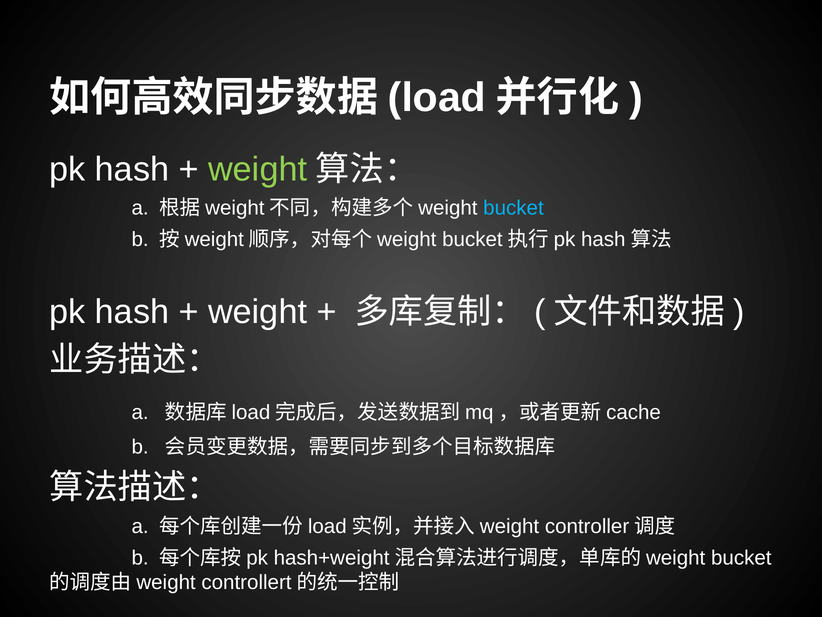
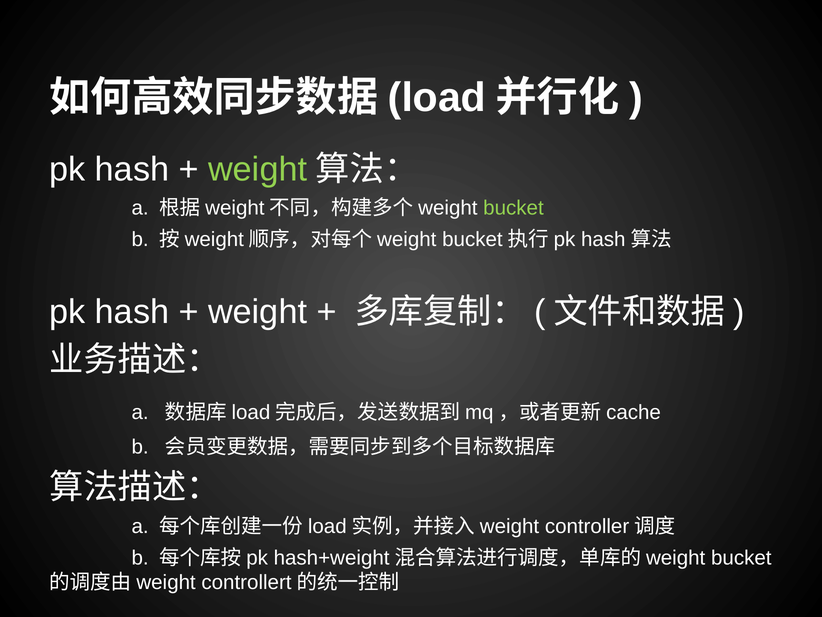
bucket colour: light blue -> light green (513, 208)
